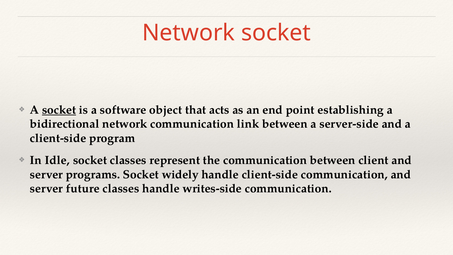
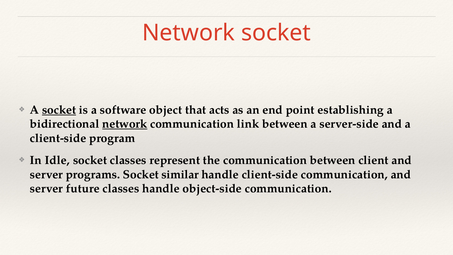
network underline: none -> present (125, 124)
widely: widely -> similar (180, 174)
writes-side: writes-side -> object-side (212, 189)
